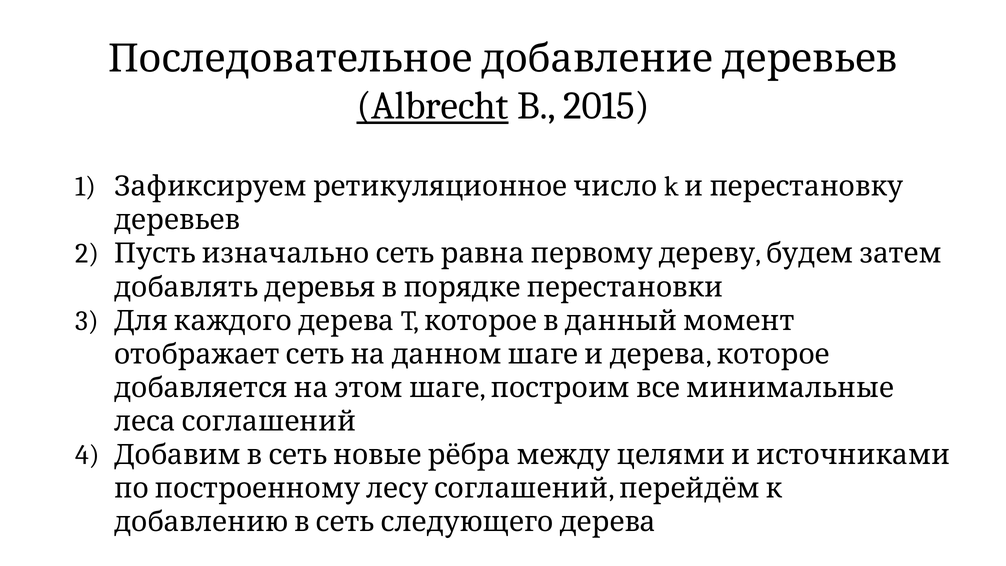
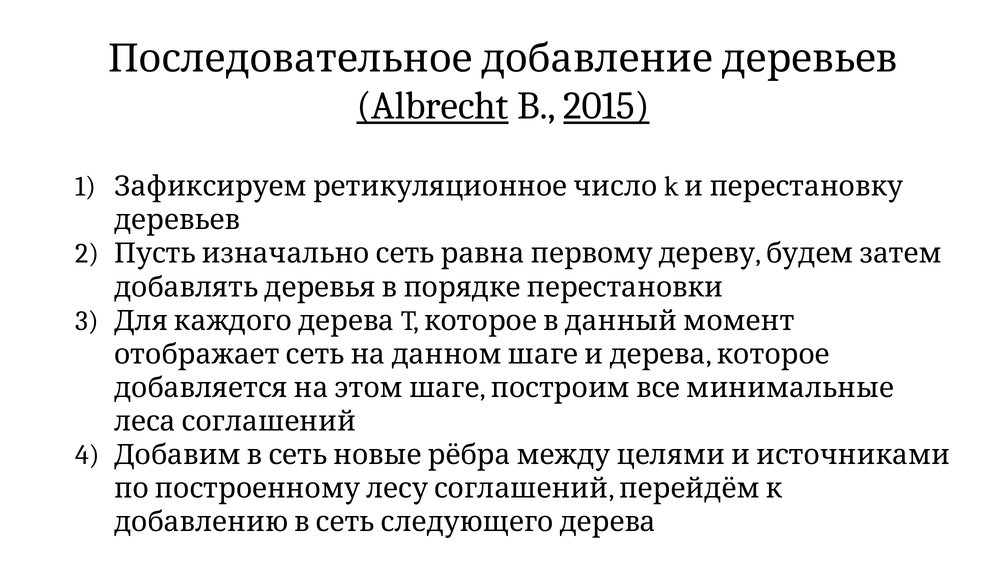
2015 underline: none -> present (606, 106)
